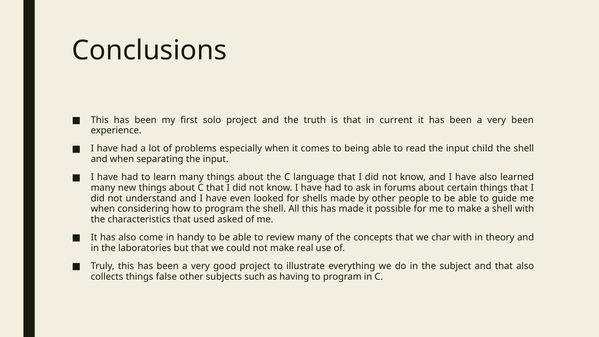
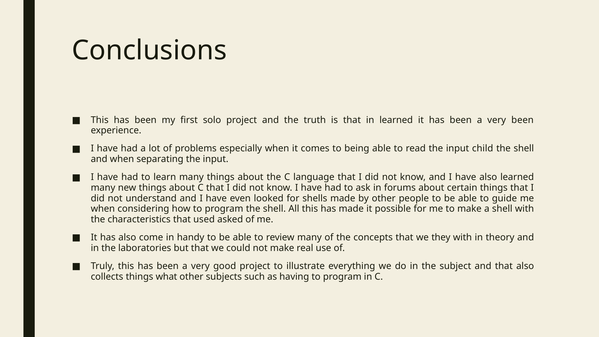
in current: current -> learned (396, 120)
char: char -> they (441, 237)
false: false -> what (166, 277)
